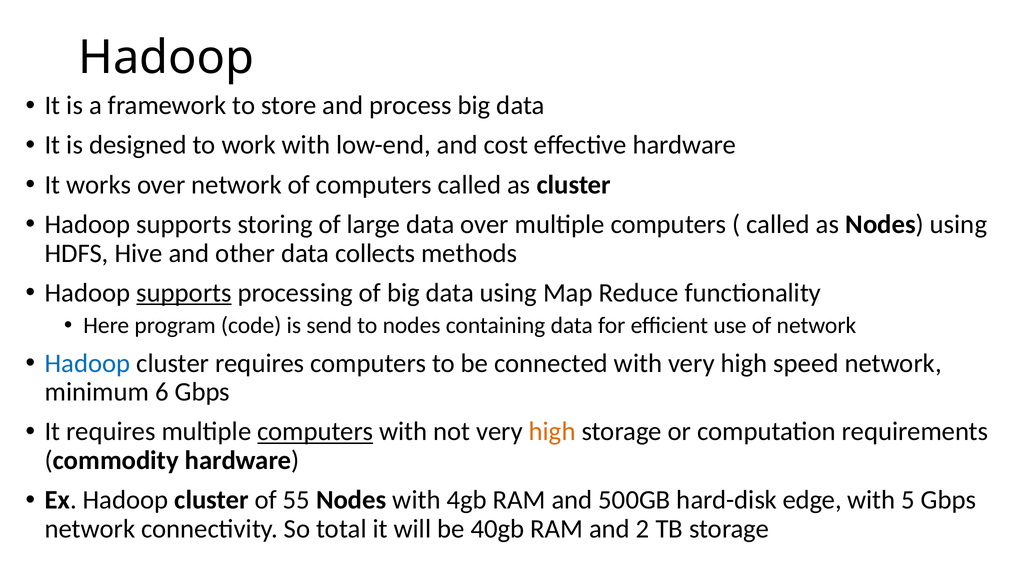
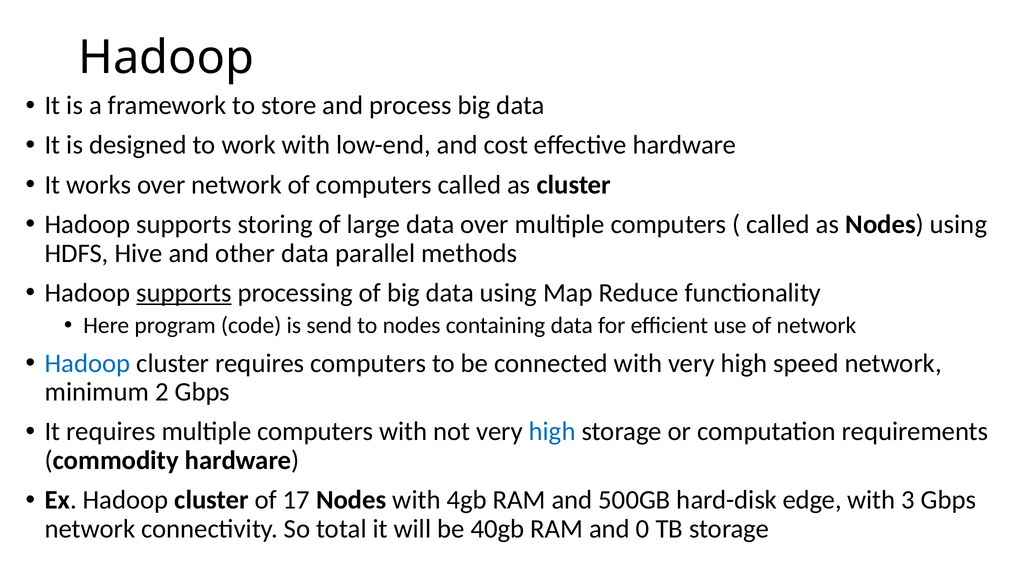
collects: collects -> parallel (375, 253)
6: 6 -> 2 (162, 392)
computers underline: present -> none (315, 431)
high colour: orange -> blue (552, 431)
55: 55 -> 17 (296, 500)
5: 5 -> 3 (908, 500)
2: 2 -> 0 (643, 529)
